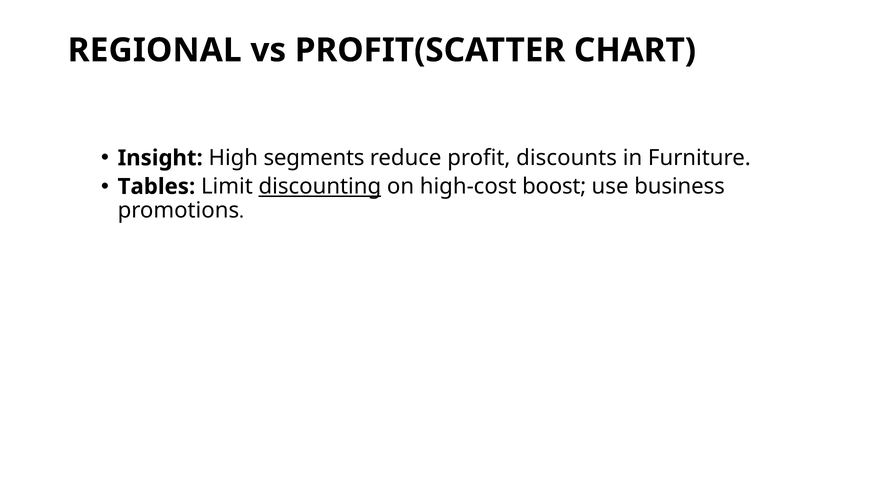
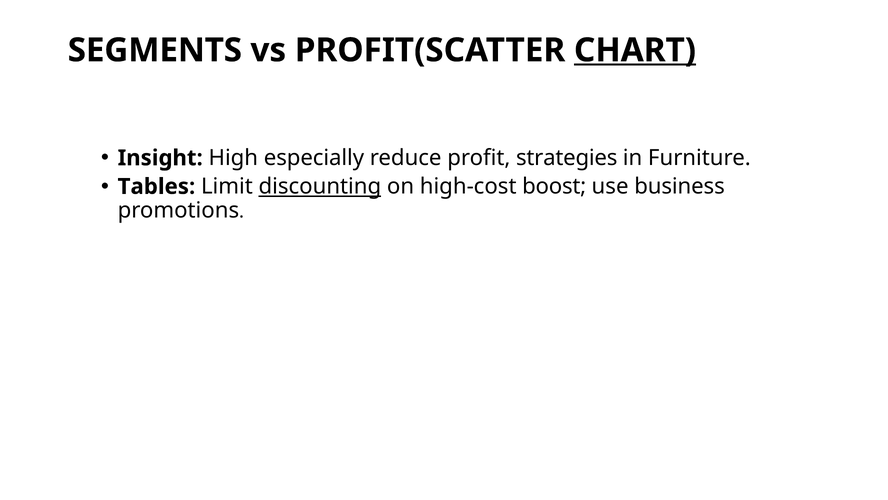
REGIONAL: REGIONAL -> SEGMENTS (155, 50)
CHART underline: none -> present (635, 50)
segments: segments -> especially (314, 158)
discounts: discounts -> strategies (567, 158)
